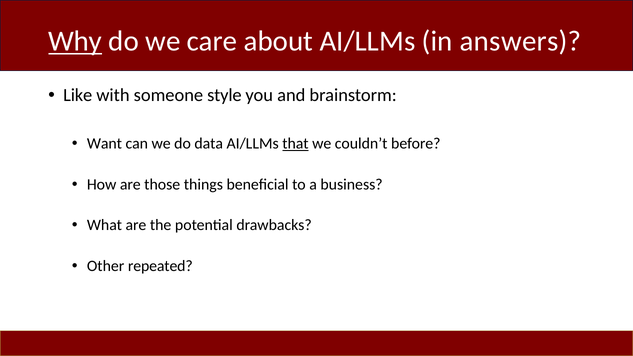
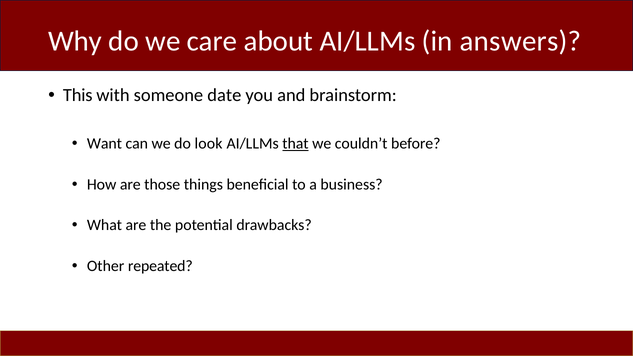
Why underline: present -> none (75, 41)
Like: Like -> This (78, 95)
style: style -> date (224, 95)
data: data -> look (209, 144)
